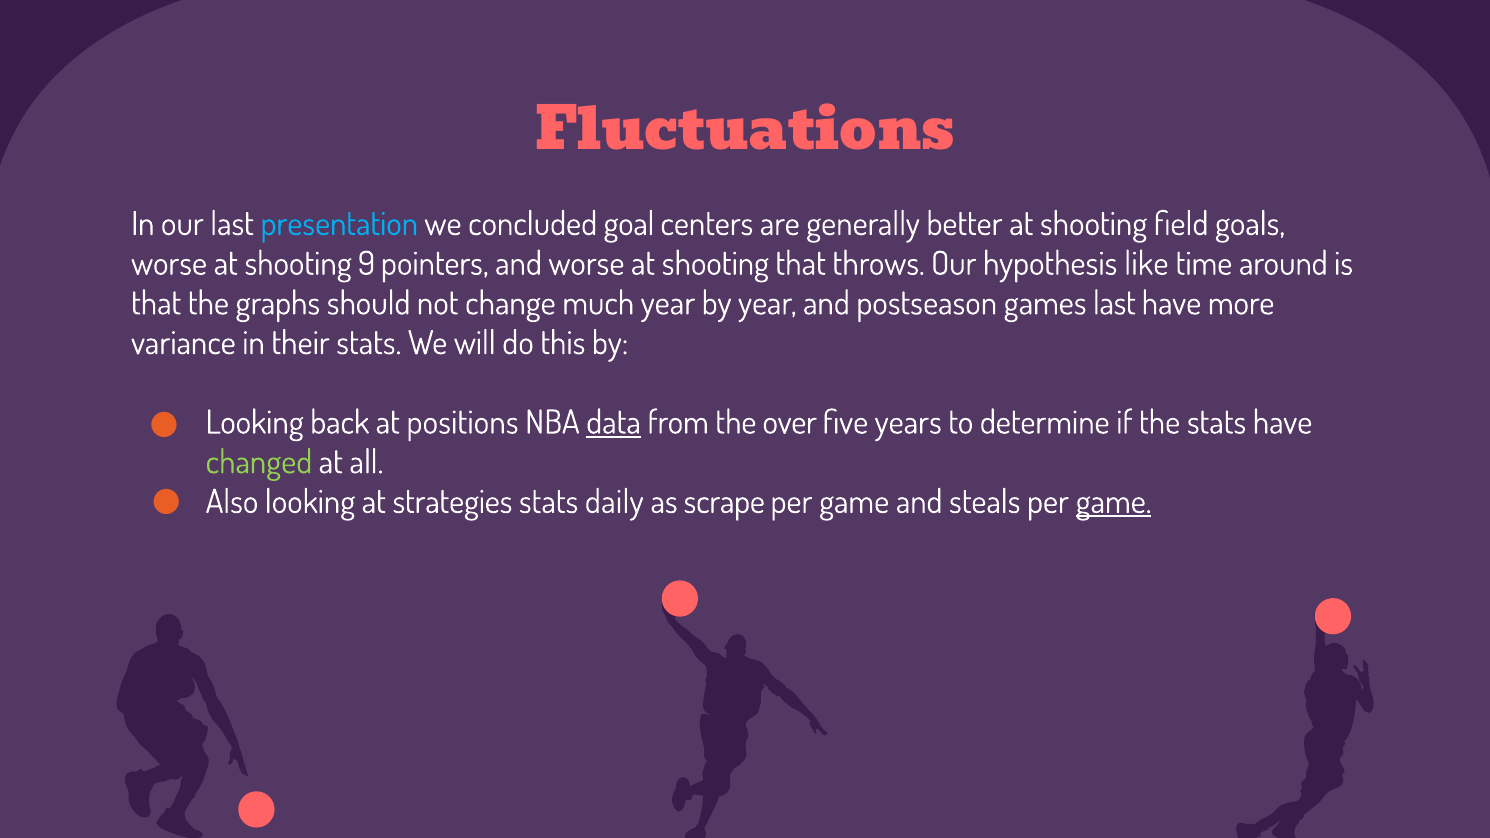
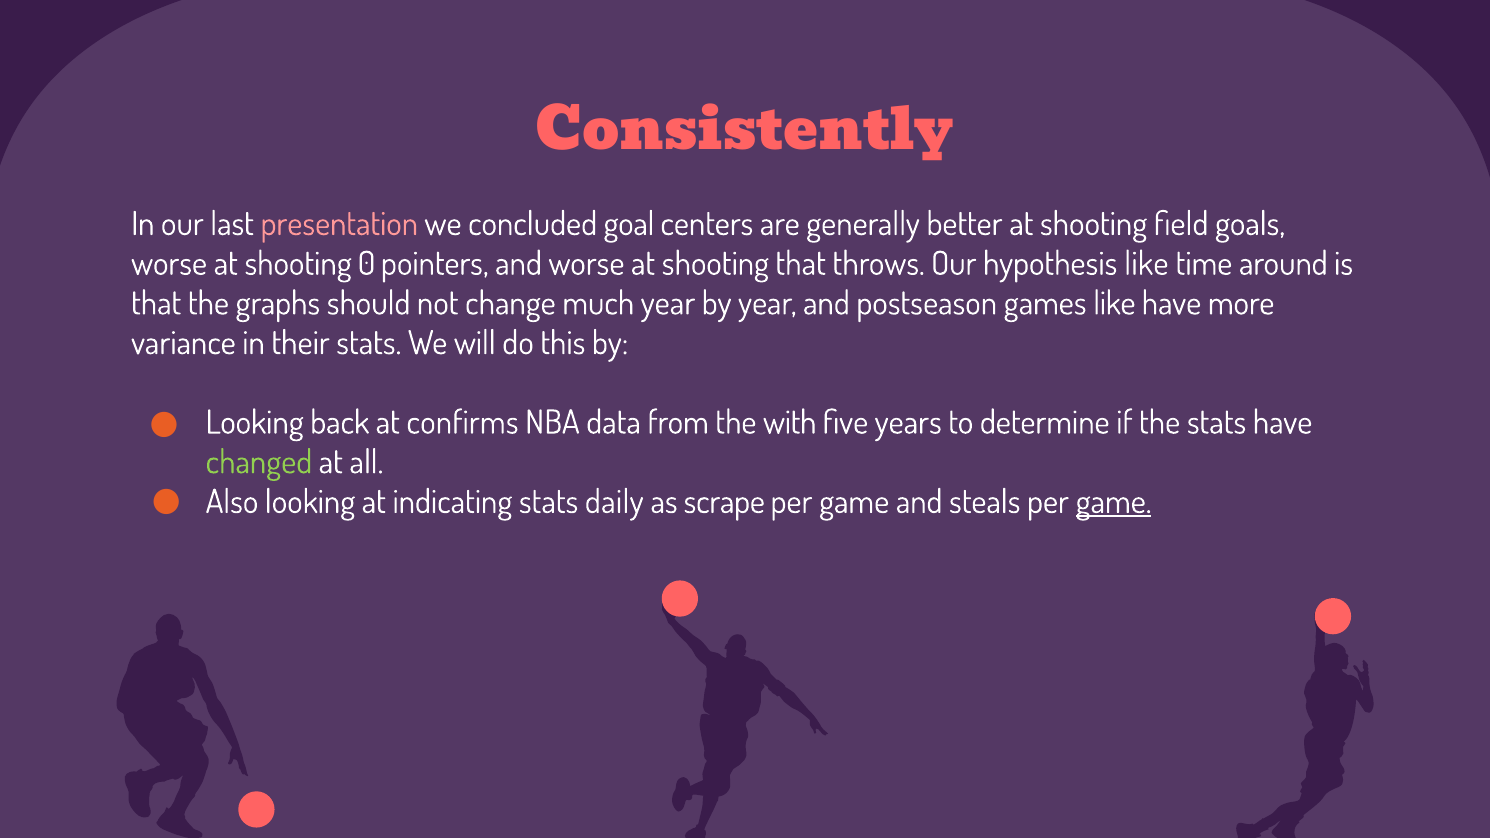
Fluctuations: Fluctuations -> Consistently (745, 131)
presentation colour: light blue -> pink (339, 224)
9: 9 -> 0 (367, 264)
games last: last -> like (1114, 304)
positions: positions -> confirms (463, 423)
data underline: present -> none (614, 423)
over: over -> with (790, 423)
strategies: strategies -> indicating (452, 502)
